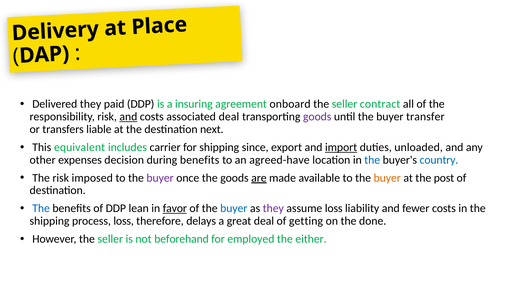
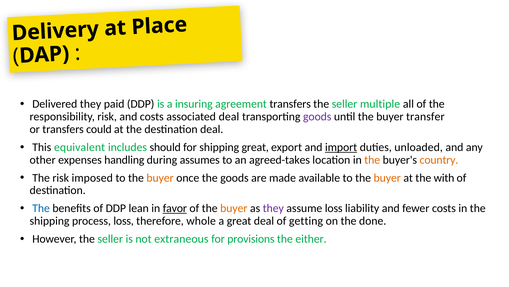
agreement onboard: onboard -> transfers (290, 104)
contract: contract -> multiple (380, 104)
and underline: present -> none (128, 116)
liable: liable -> could (99, 129)
destination next: next -> deal (212, 129)
carrier: carrier -> should (165, 147)
shipping since: since -> great (255, 147)
decision: decision -> handling (124, 159)
during benefits: benefits -> assumes (200, 159)
agreed-have: agreed-have -> agreed-takes (280, 159)
the colour: blue -> orange (372, 159)
country colour: blue -> orange (439, 159)
buyer colour: purple -> orange (160, 177)
are underline: present -> none (259, 177)
post: post -> with (444, 177)
buyer colour: blue -> orange (234, 208)
delays: delays -> whole (201, 220)
beforehand: beforehand -> extraneous (181, 238)
employed: employed -> provisions (251, 238)
